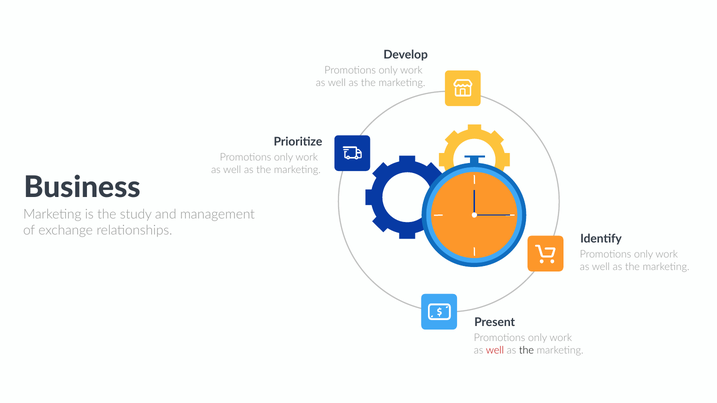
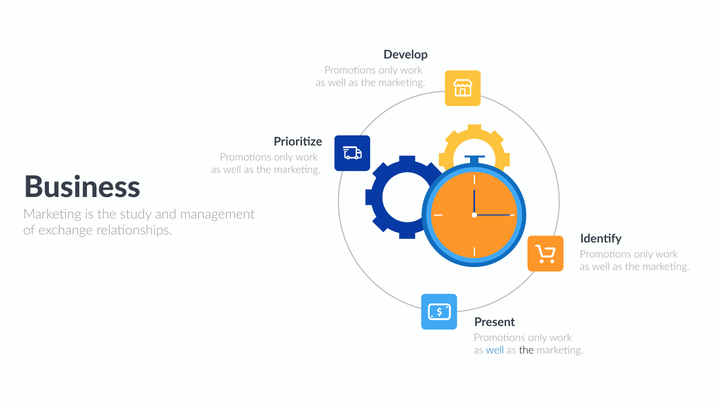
well colour: red -> blue (495, 351)
